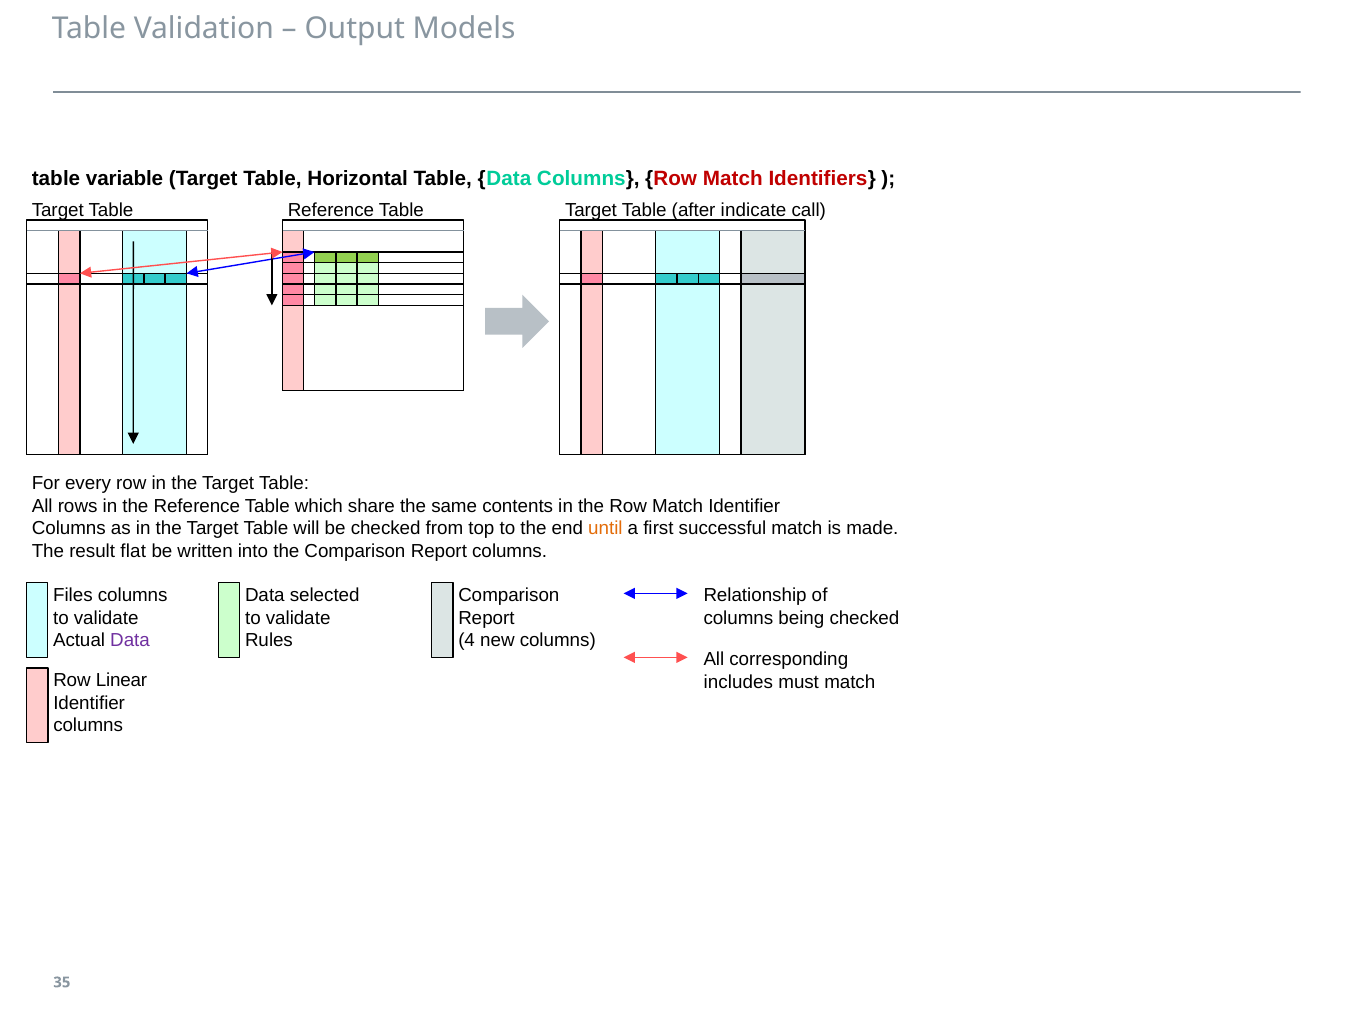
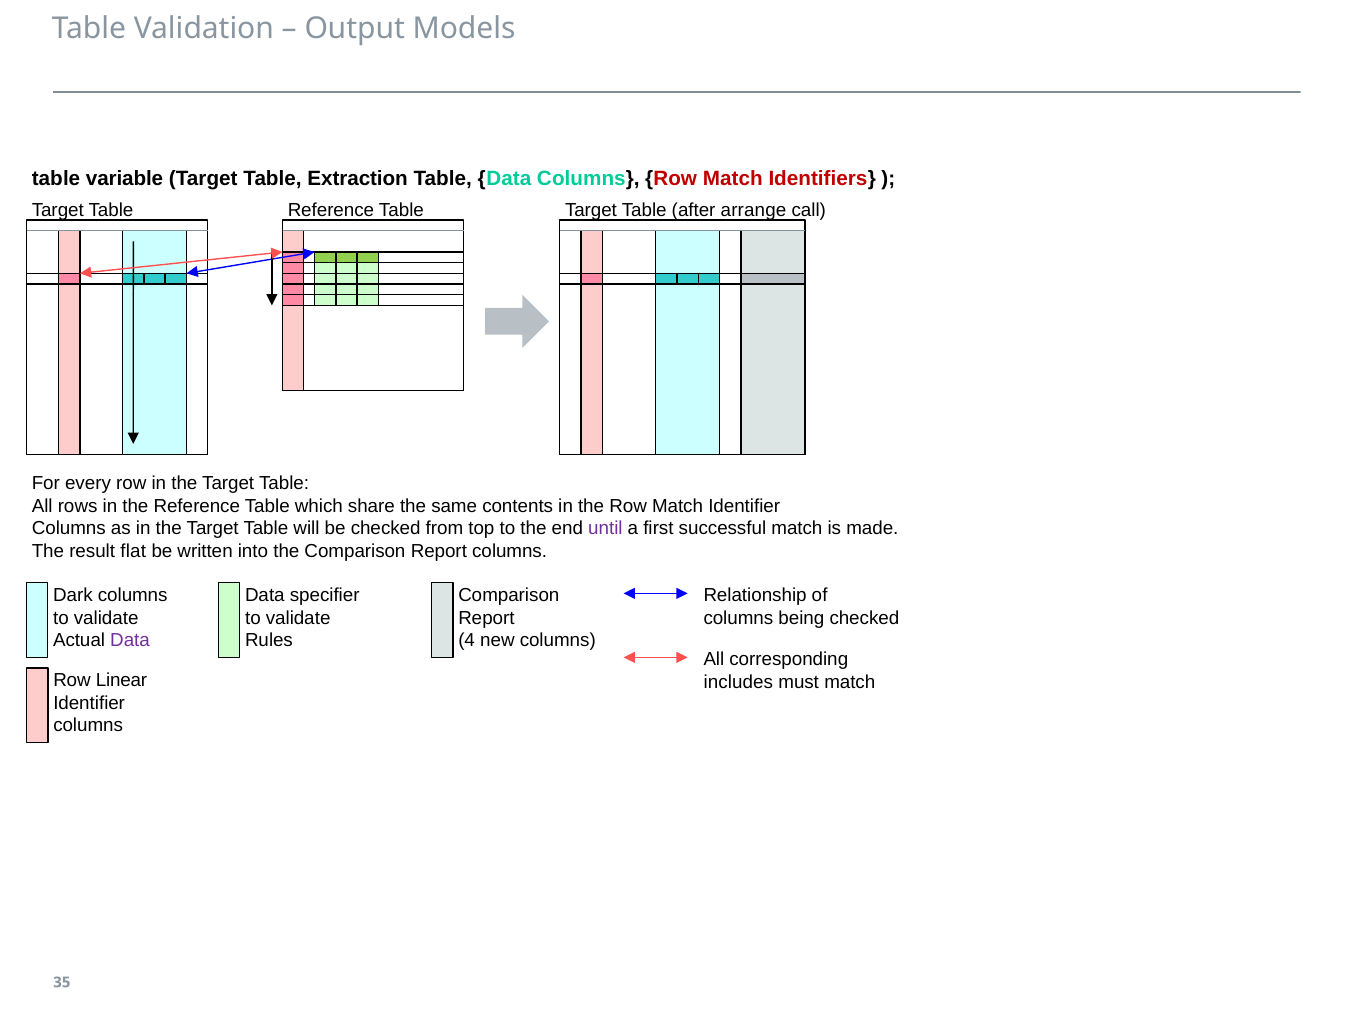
Horizontal: Horizontal -> Extraction (358, 179)
indicate: indicate -> arrange (754, 210)
until colour: orange -> purple (605, 528)
Files: Files -> Dark (73, 595)
selected: selected -> specifier (325, 595)
